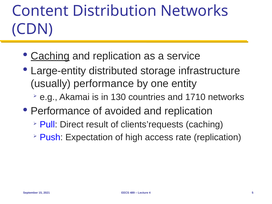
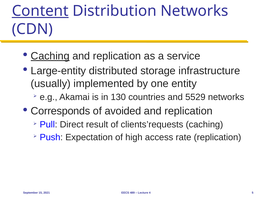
Content underline: none -> present (40, 11)
usually performance: performance -> implemented (104, 84)
1710: 1710 -> 5529 (195, 97)
Performance: Performance -> Corresponds (60, 111)
